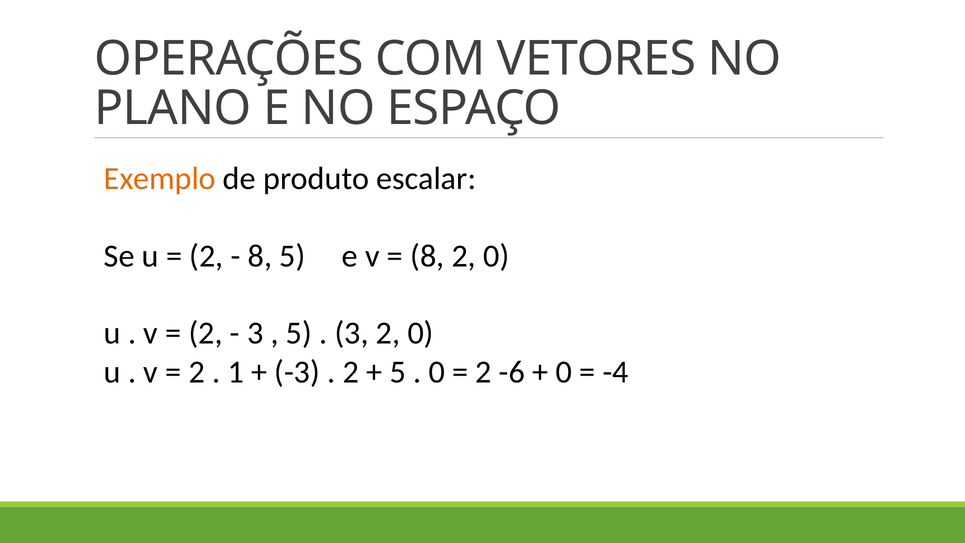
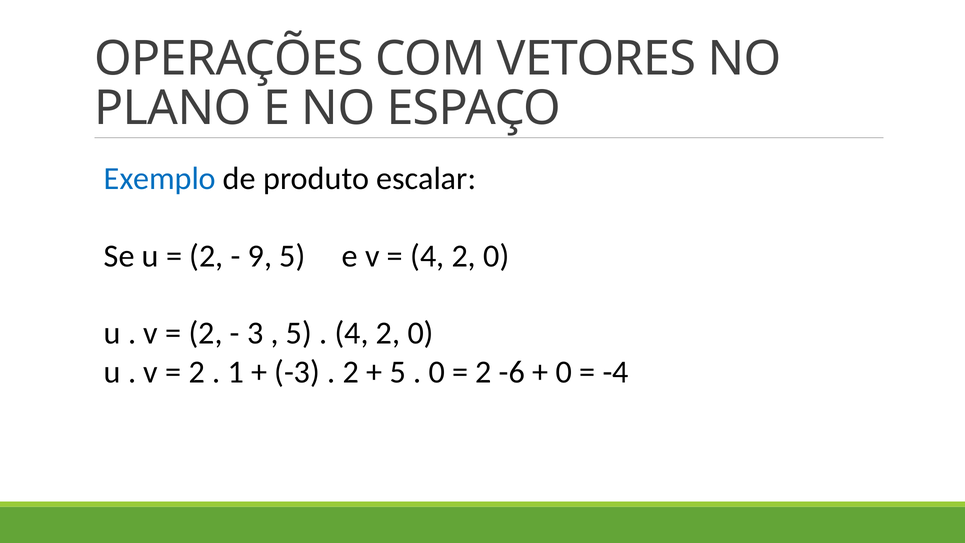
Exemplo colour: orange -> blue (160, 179)
8: 8 -> 9 (260, 256)
8: 8 -> 4 (427, 256)
3: 3 -> 4 (352, 333)
